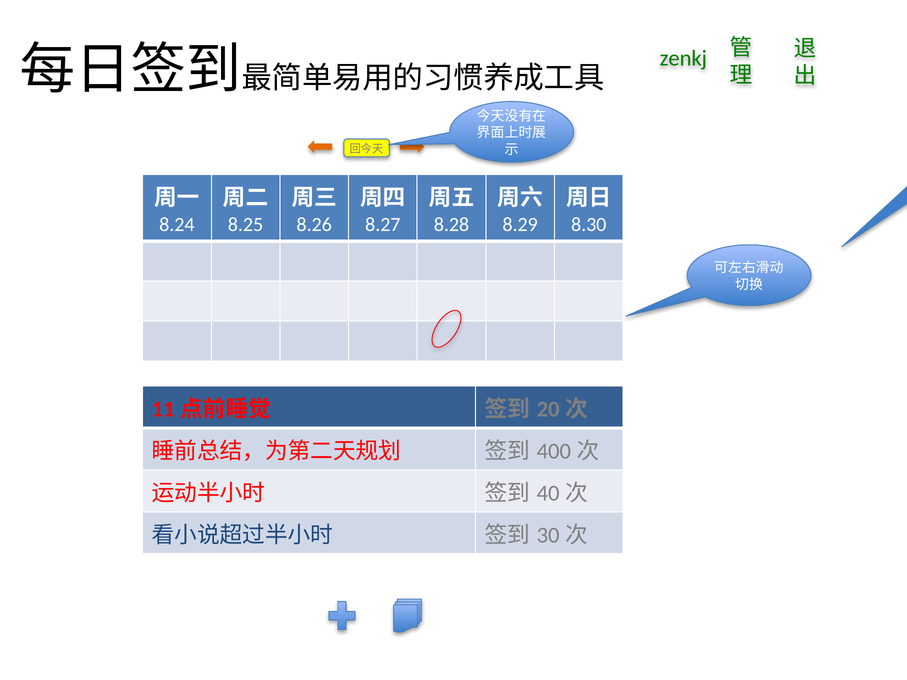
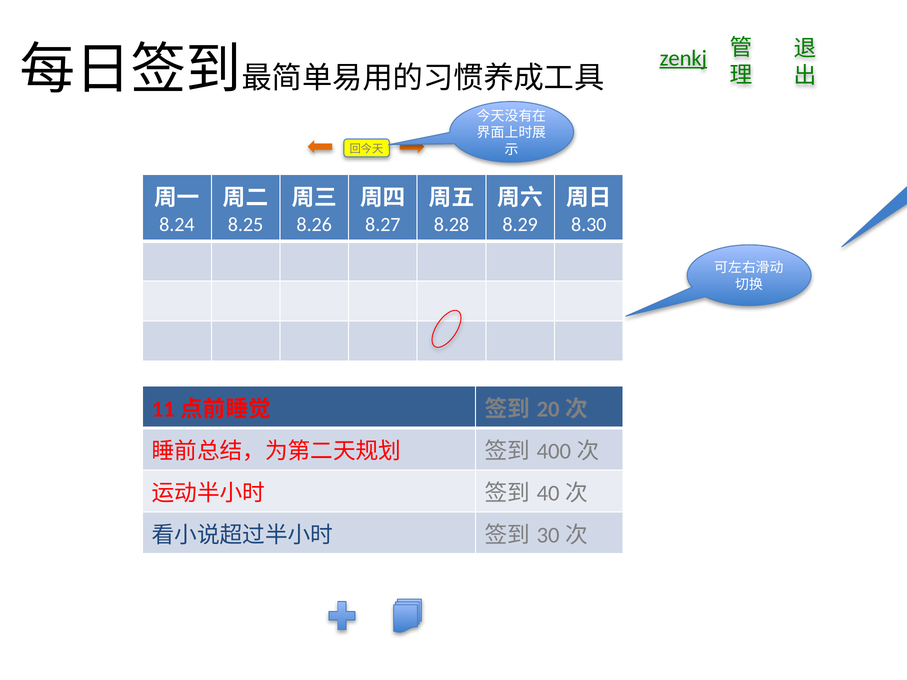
zenkj underline: none -> present (683, 58)
